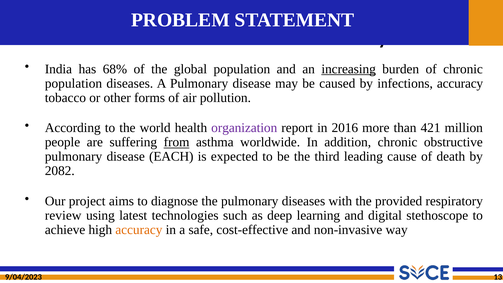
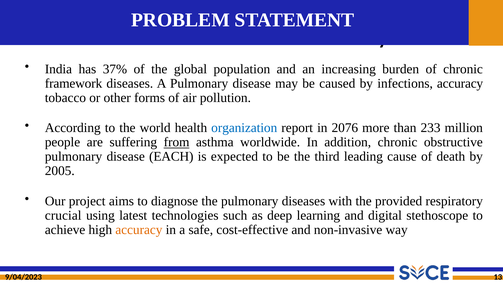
68%: 68% -> 37% (115, 69)
increasing underline: present -> none (349, 69)
population: population -> framework (74, 83)
organization colour: purple -> blue (244, 128)
2016: 2016 -> 2076 (345, 128)
421: 421 -> 233 (431, 128)
2082: 2082 -> 2005 (60, 171)
review: review -> crucial (63, 215)
